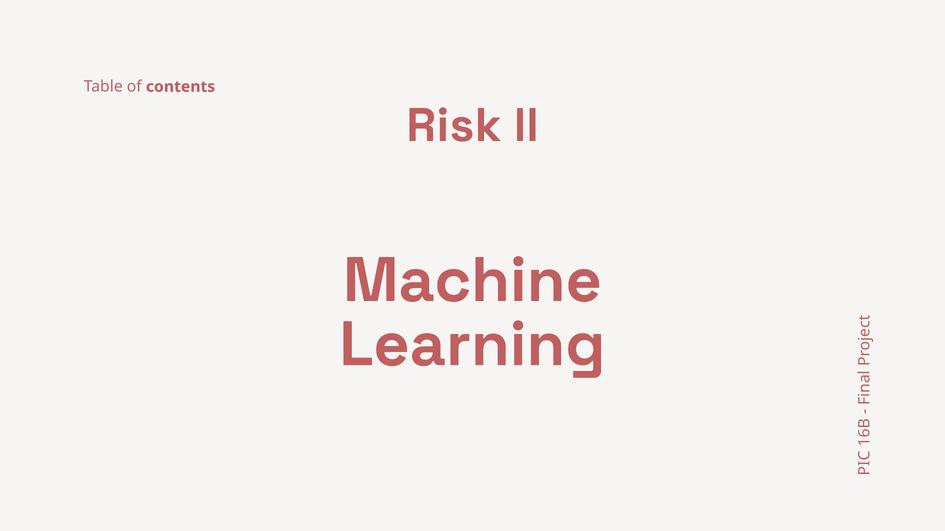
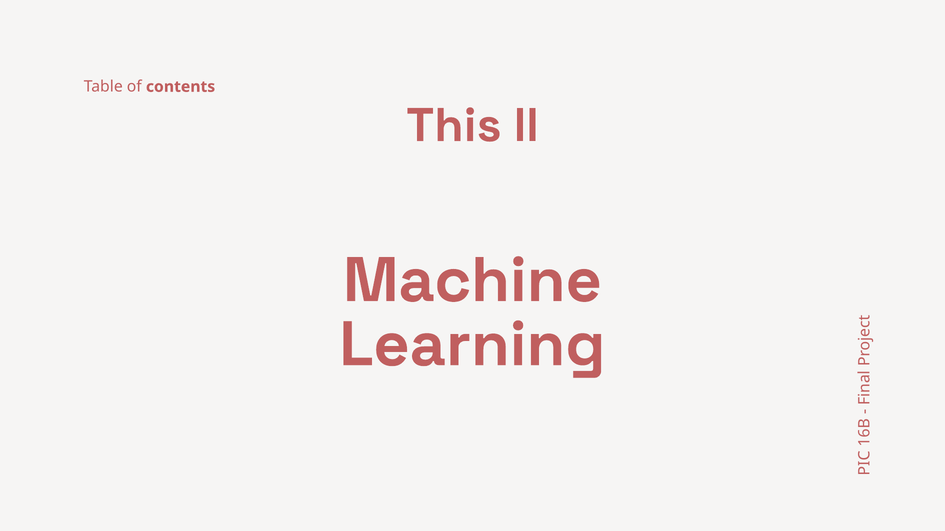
Risk: Risk -> This (454, 126)
